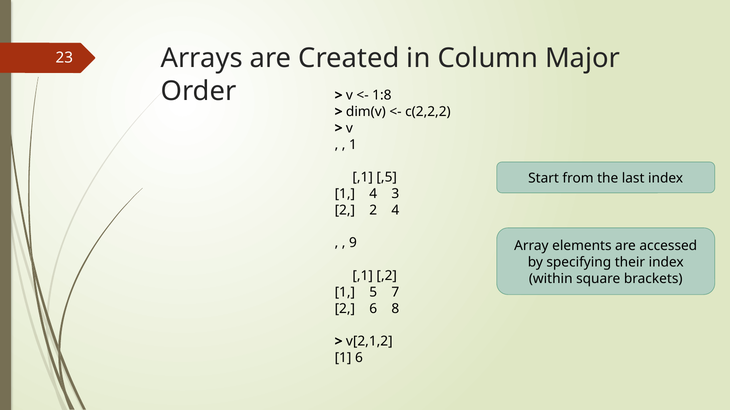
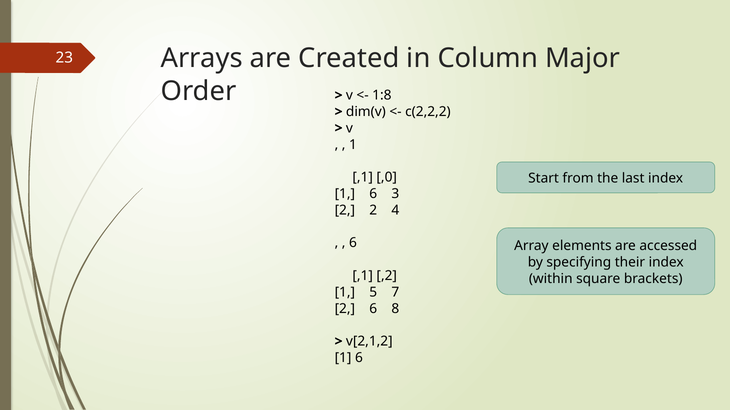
,5: ,5 -> ,0 (387, 178)
4: 4 -> 6 (373, 194)
9: 9 -> 6 (353, 243)
